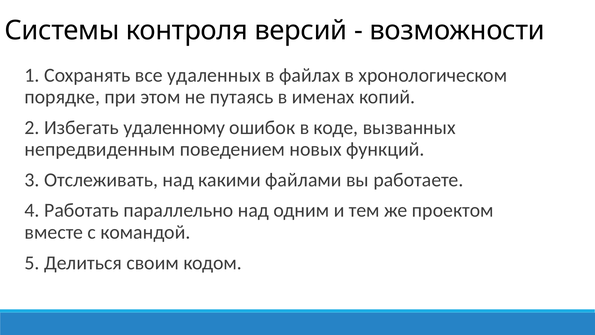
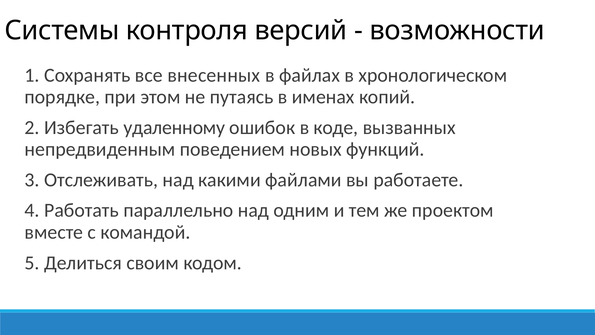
удаленных: удаленных -> внесенных (214, 75)
